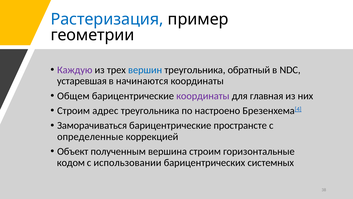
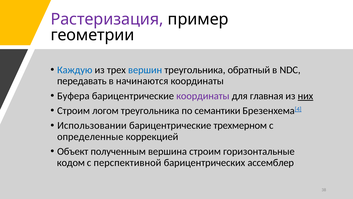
Растеризация colour: blue -> purple (107, 19)
Каждую colour: purple -> blue (75, 70)
устаревшая: устаревшая -> передавать (82, 81)
Общем: Общем -> Буфера (73, 96)
них underline: none -> present (305, 96)
адрес: адрес -> логом (105, 110)
настроено: настроено -> семантики (217, 110)
Заморачиваться: Заморачиваться -> Использовании (92, 125)
пространсте: пространсте -> трехмерном (240, 125)
использовании: использовании -> перспективной (127, 162)
системных: системных -> ассемблер (271, 162)
